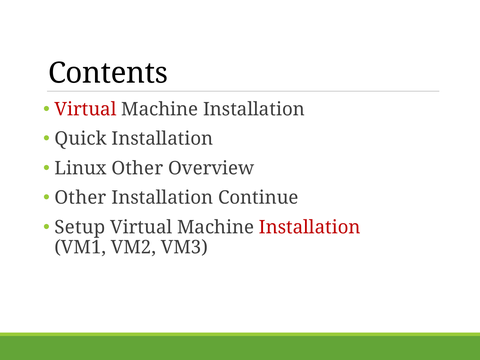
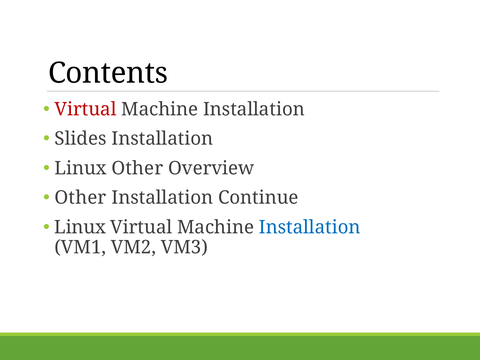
Quick: Quick -> Slides (81, 139)
Setup: Setup -> Linux (80, 227)
Installation colour: red -> blue (310, 227)
